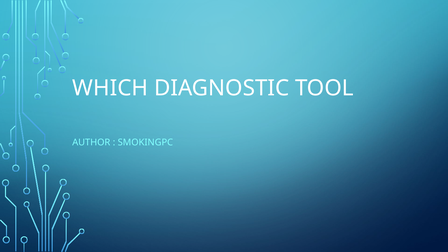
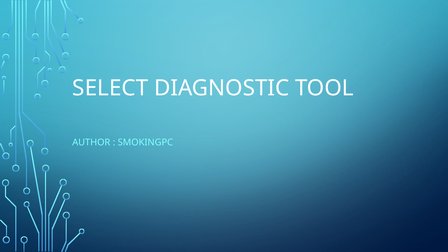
WHICH: WHICH -> SELECT (110, 88)
